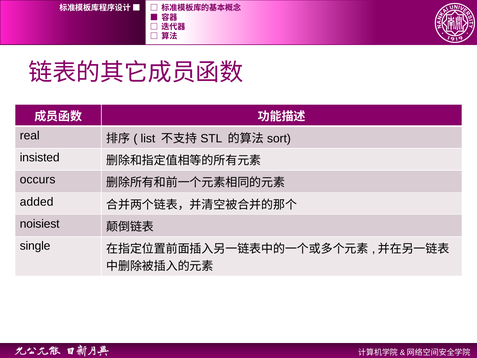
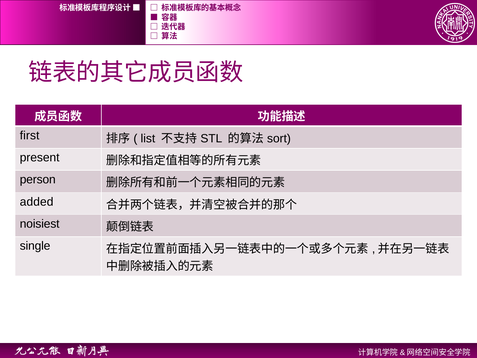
real: real -> first (30, 135)
insisted: insisted -> present (40, 158)
occurs: occurs -> person (38, 180)
